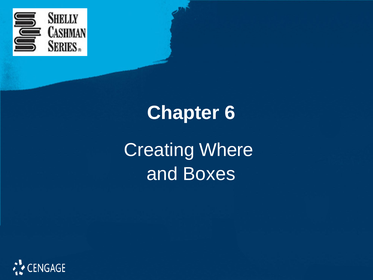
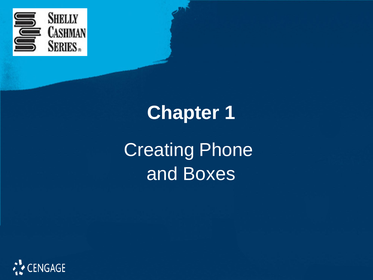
6: 6 -> 1 (230, 113)
Where: Where -> Phone (226, 150)
